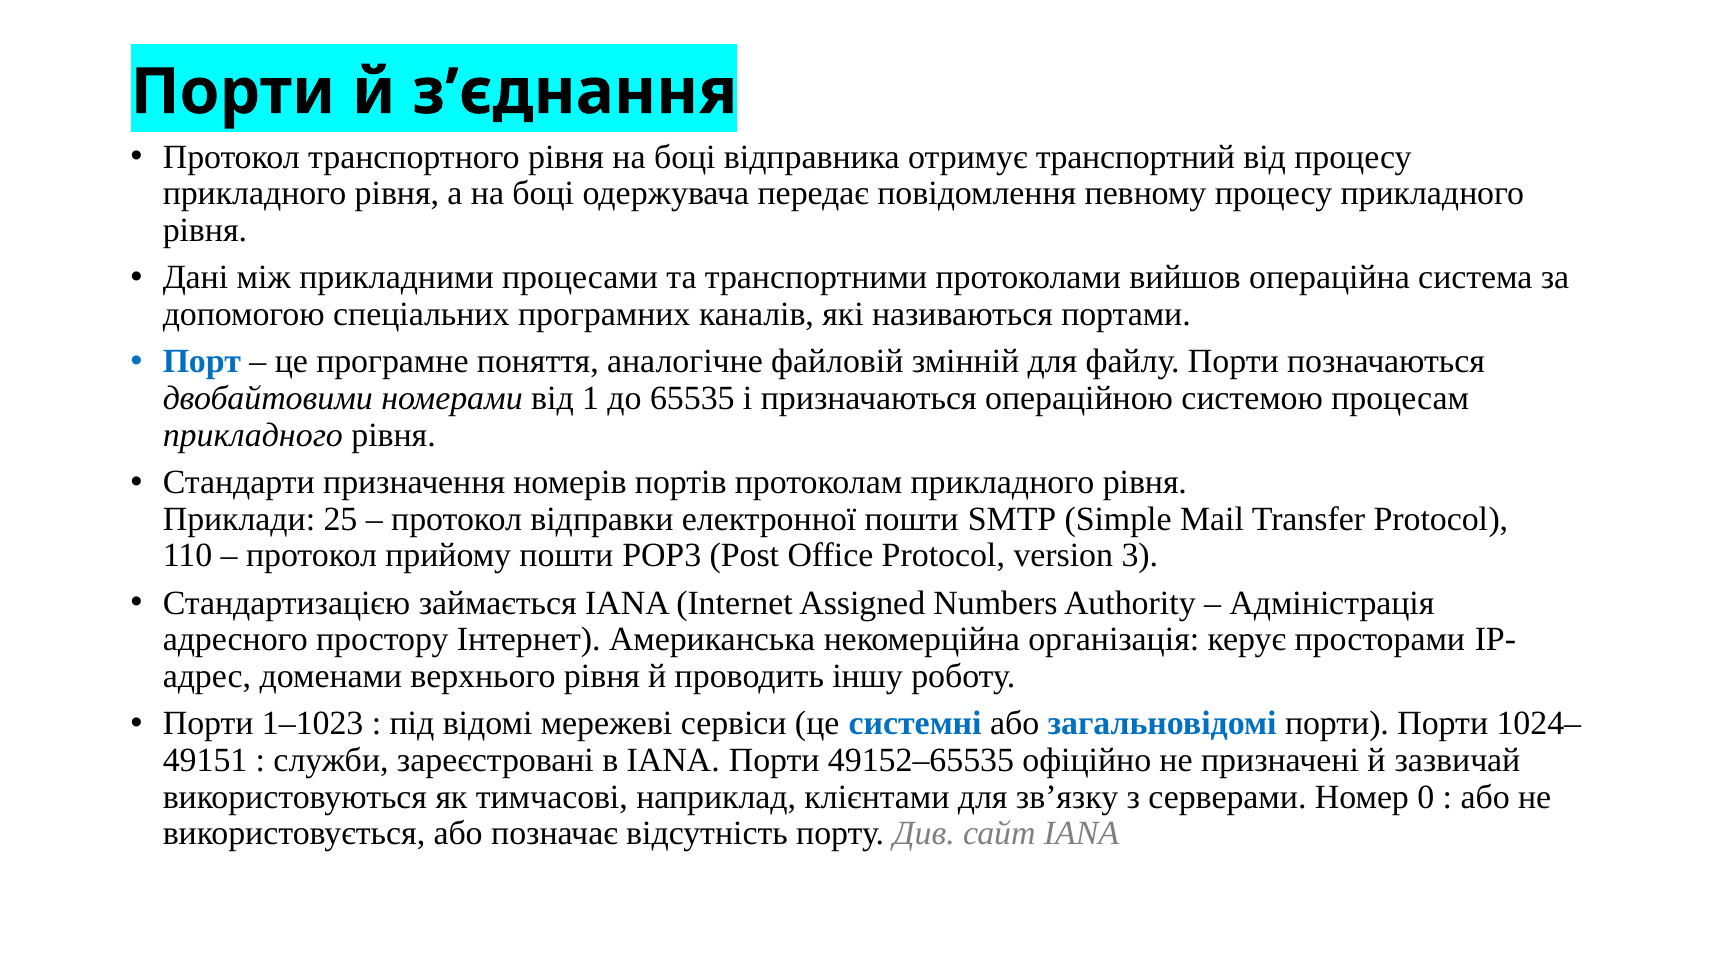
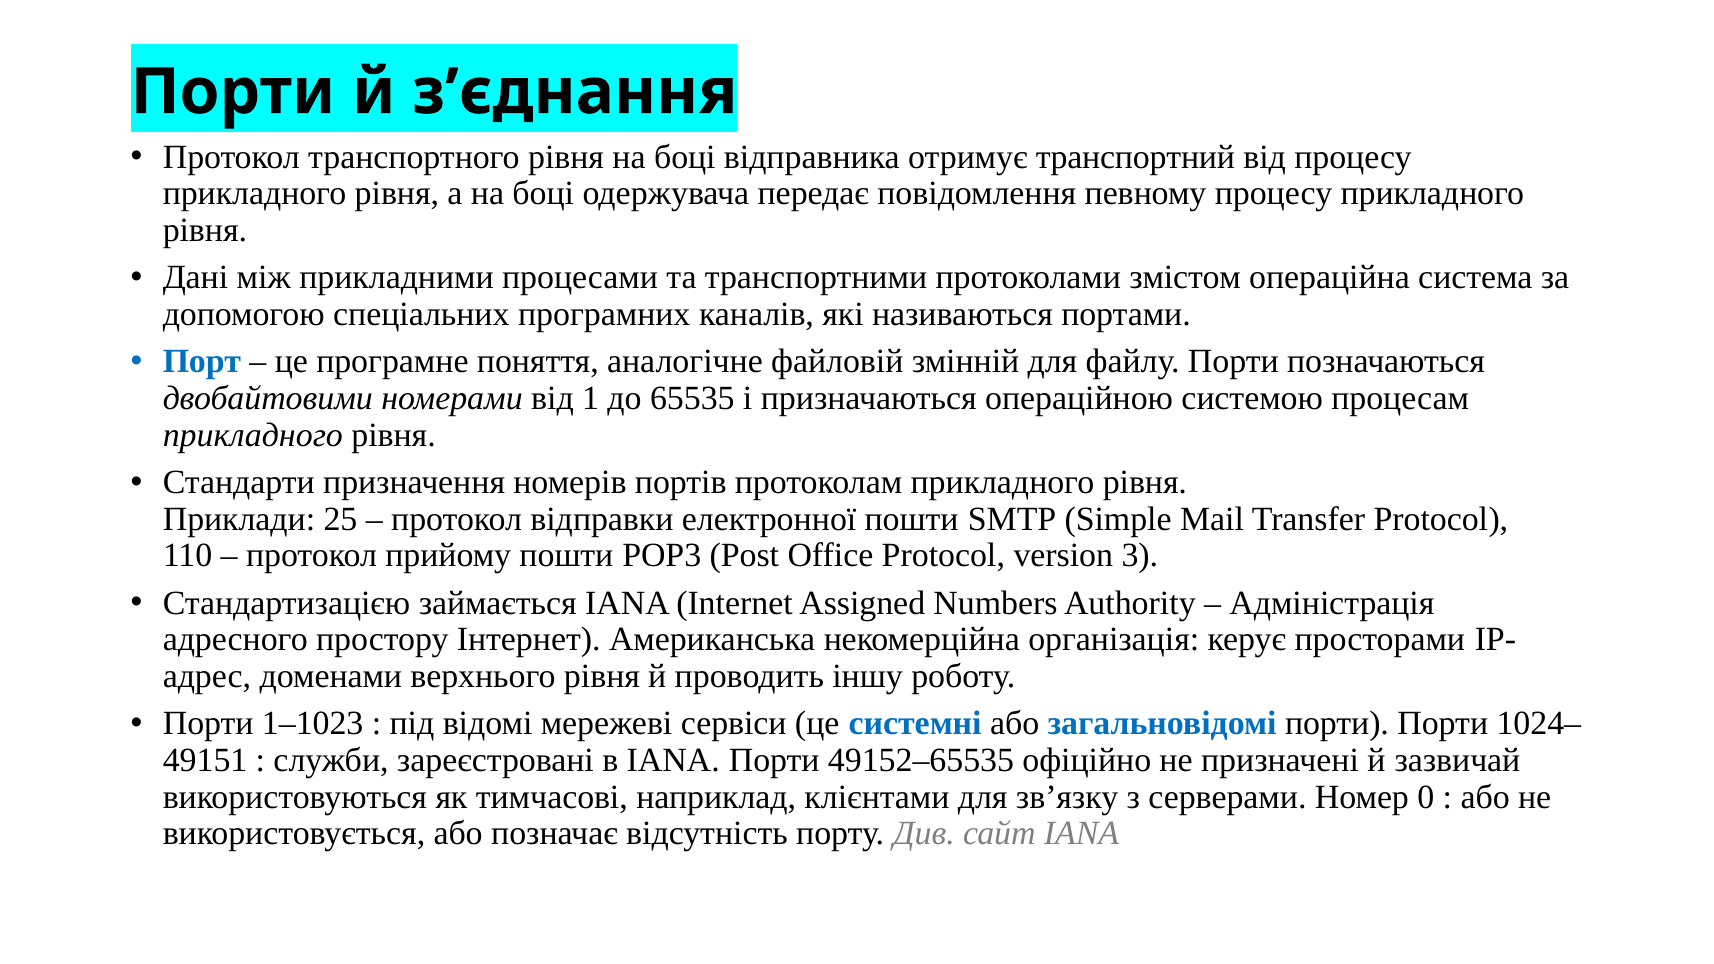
вийшов: вийшов -> змістом (1185, 278)
